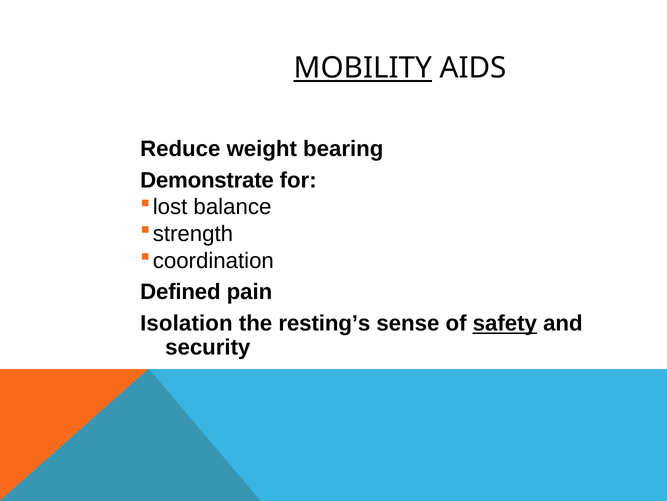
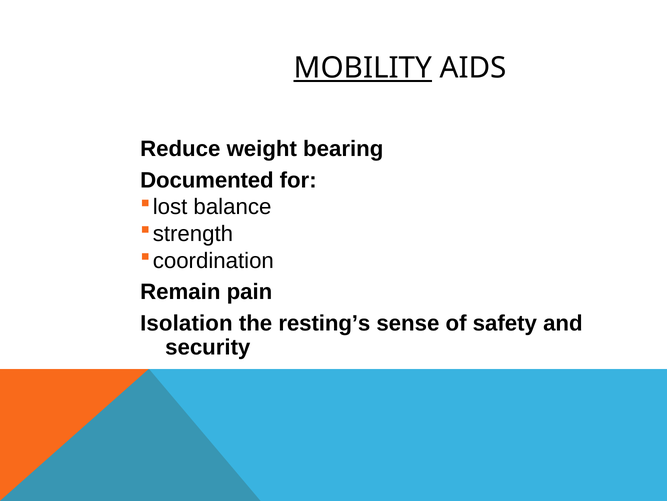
Demonstrate: Demonstrate -> Documented (207, 180)
Defined: Defined -> Remain (180, 292)
safety underline: present -> none (505, 323)
